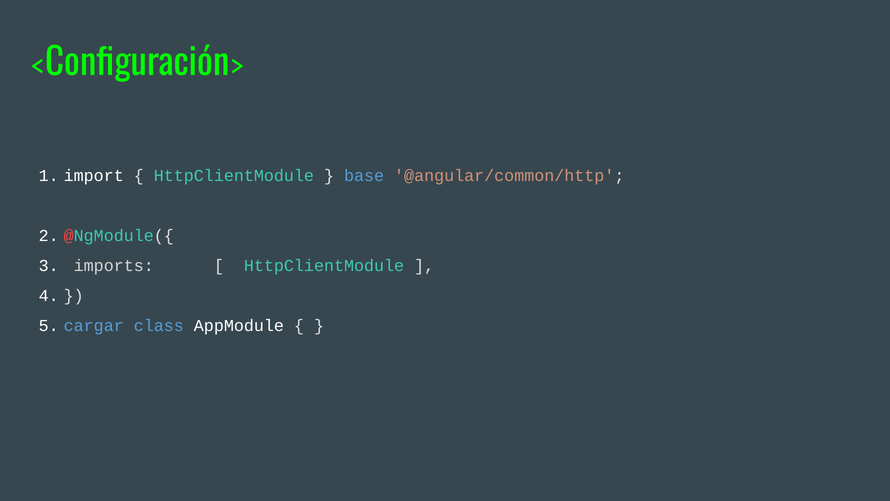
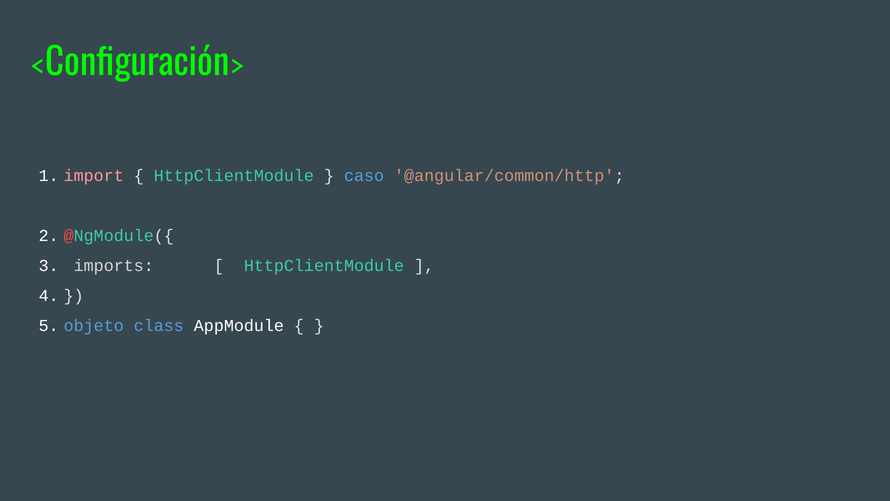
import colour: white -> pink (94, 175)
base: base -> caso (364, 175)
cargar: cargar -> objeto (94, 326)
